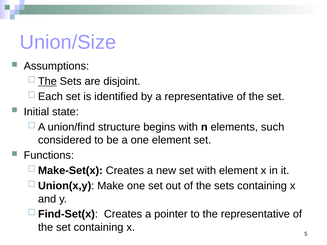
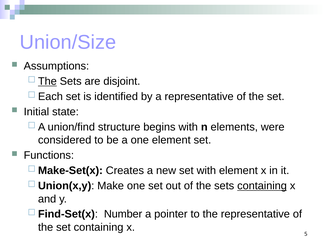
such: such -> were (273, 127)
containing underline: none -> present (262, 186)
Find-Set(x Creates: Creates -> Number (123, 214)
